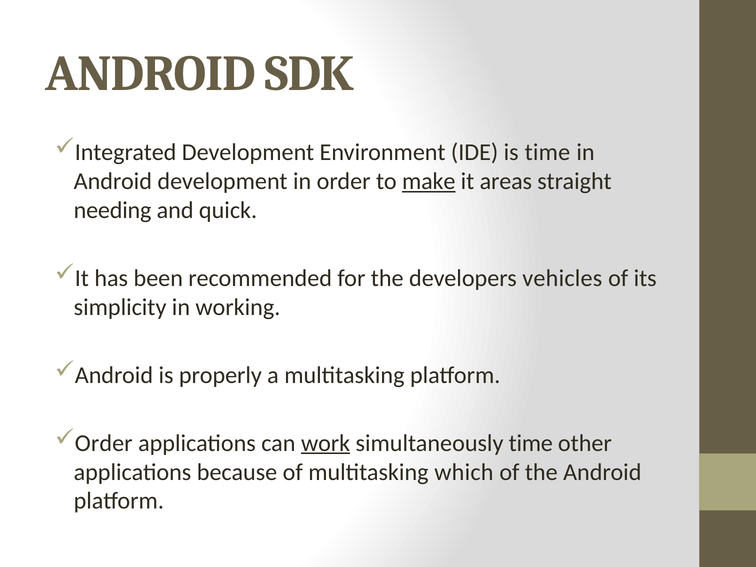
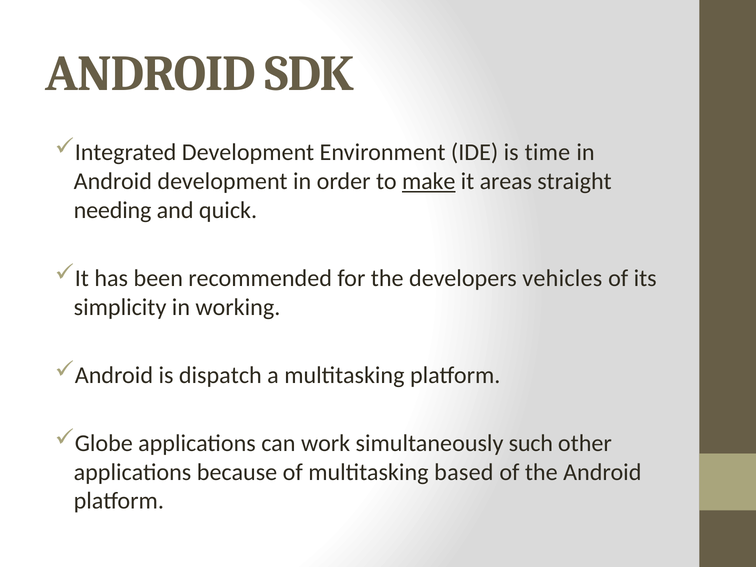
properly: properly -> dispatch (220, 375)
Order: Order -> Globe (104, 443)
work underline: present -> none (326, 443)
simultaneously time: time -> such (531, 443)
which: which -> based (464, 472)
